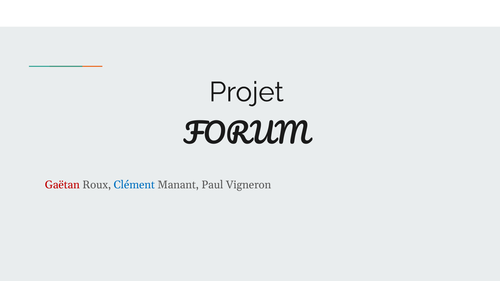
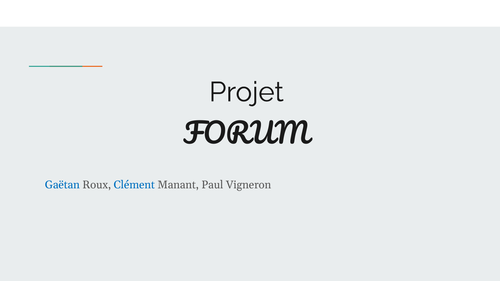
Gaëtan colour: red -> blue (62, 185)
